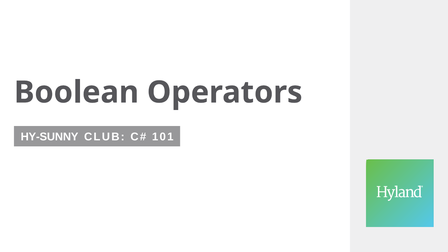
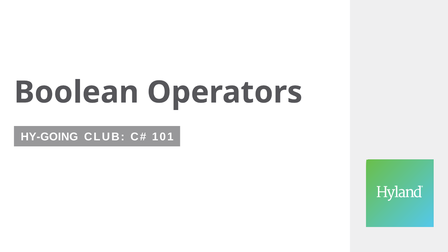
HY-SUNNY: HY-SUNNY -> HY-GOING (49, 137)
